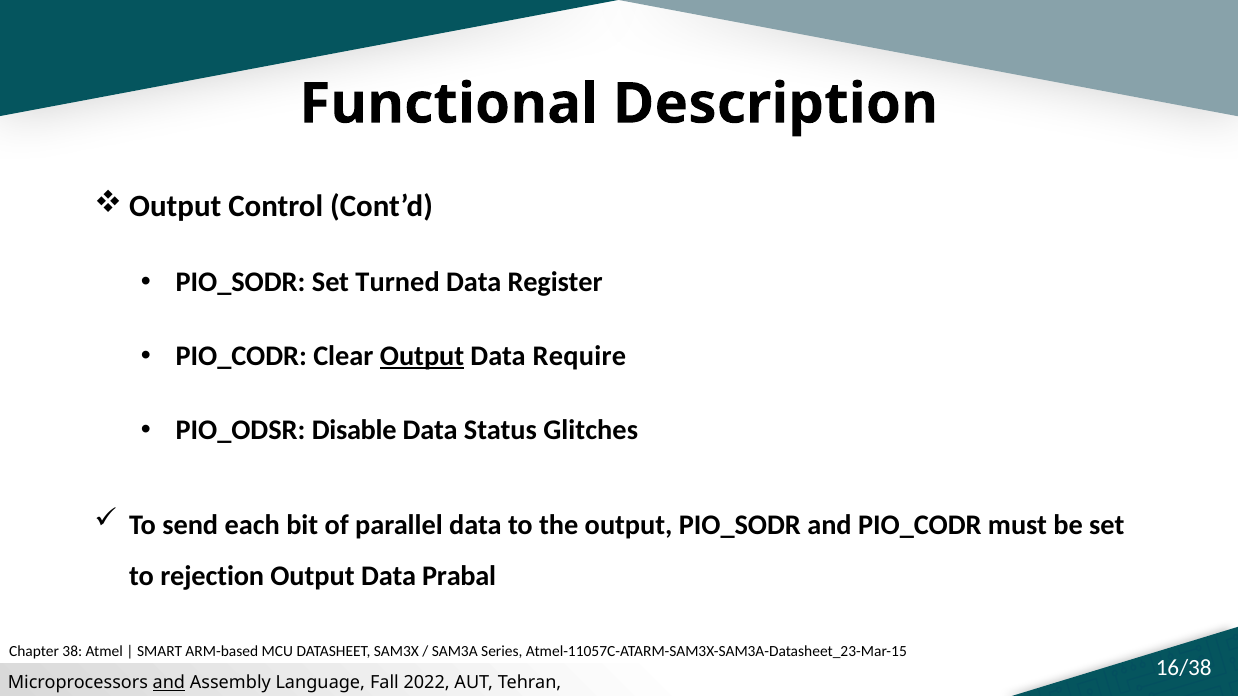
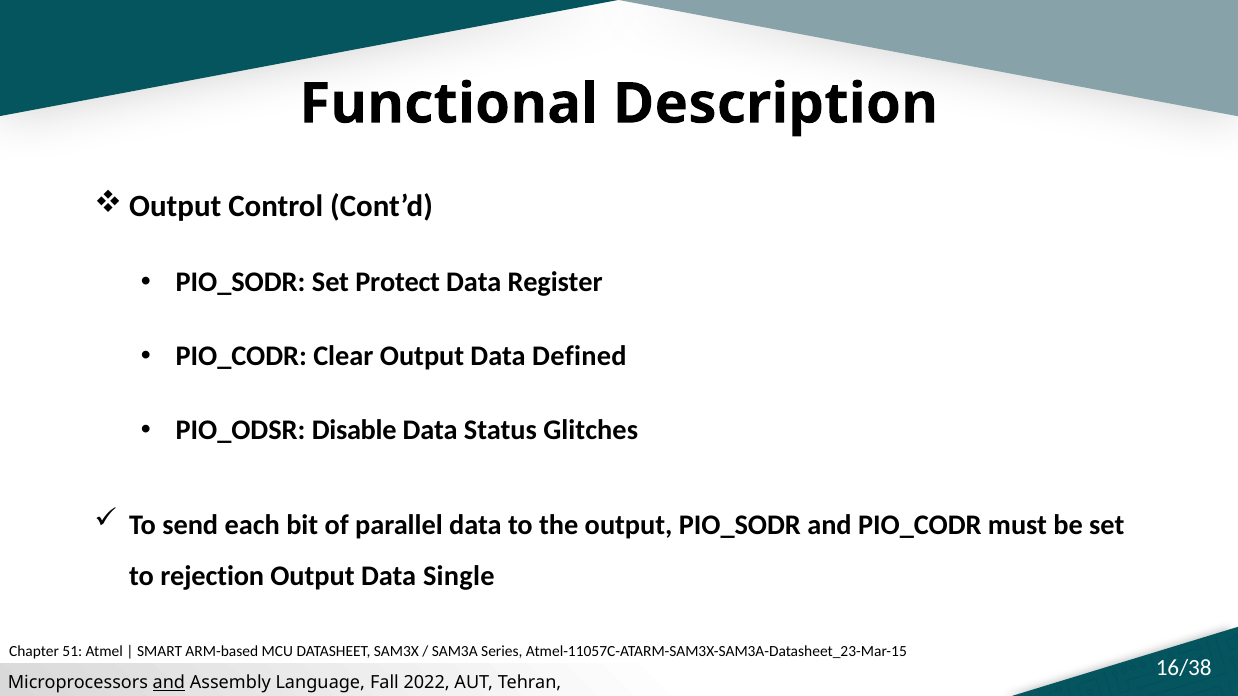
Turned: Turned -> Protect (398, 282)
Output underline: present -> none (422, 356)
Require: Require -> Defined (579, 356)
Prabal: Prabal -> Single (459, 576)
38: 38 -> 51 (72, 651)
